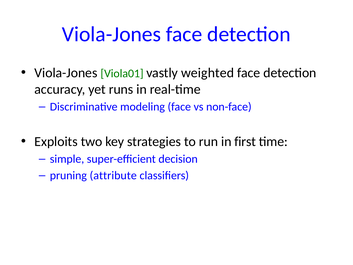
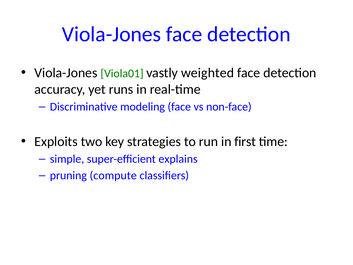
decision: decision -> explains (178, 159)
attribute: attribute -> compute (113, 175)
